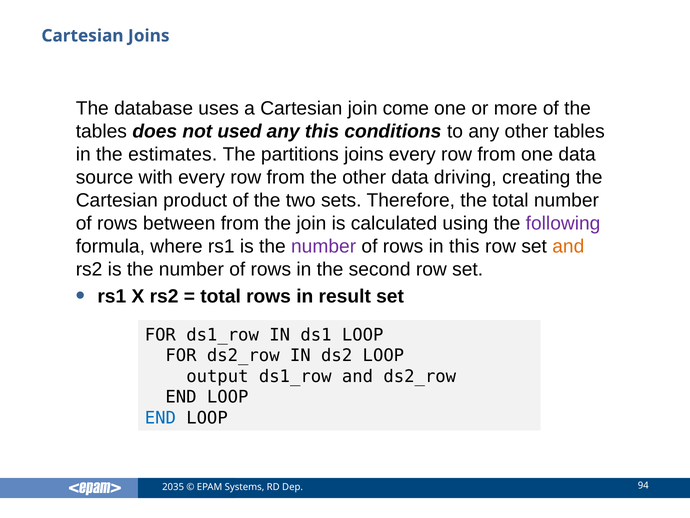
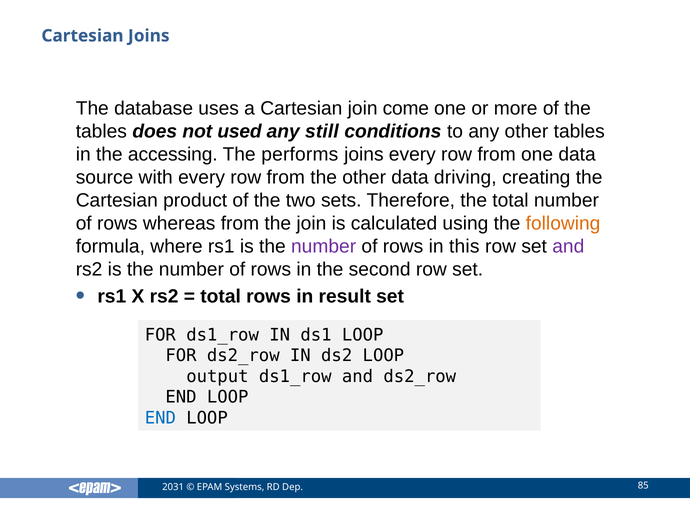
any this: this -> still (322, 131)
estimates: estimates -> accessing (173, 154)
partitions: partitions -> performs (300, 154)
between: between -> whereas (179, 223)
following colour: purple -> orange (563, 223)
and colour: orange -> purple (568, 246)
2035: 2035 -> 2031 (173, 487)
94: 94 -> 85 (643, 485)
